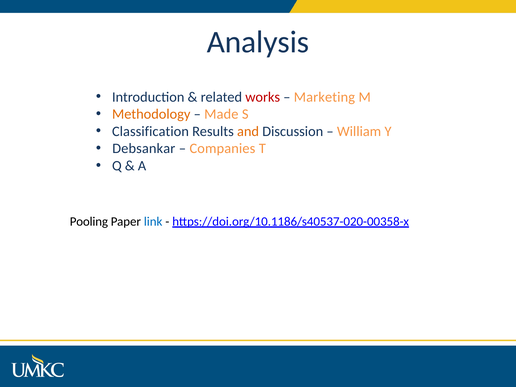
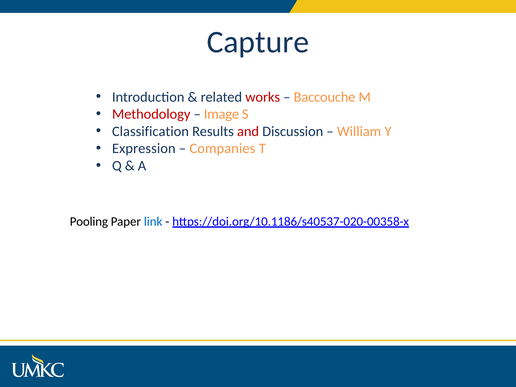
Analysis: Analysis -> Capture (258, 42)
Marketing: Marketing -> Baccouche (325, 97)
Methodology colour: orange -> red (151, 114)
Made: Made -> Image (221, 114)
and colour: orange -> red (248, 131)
Debsankar: Debsankar -> Expression (144, 149)
